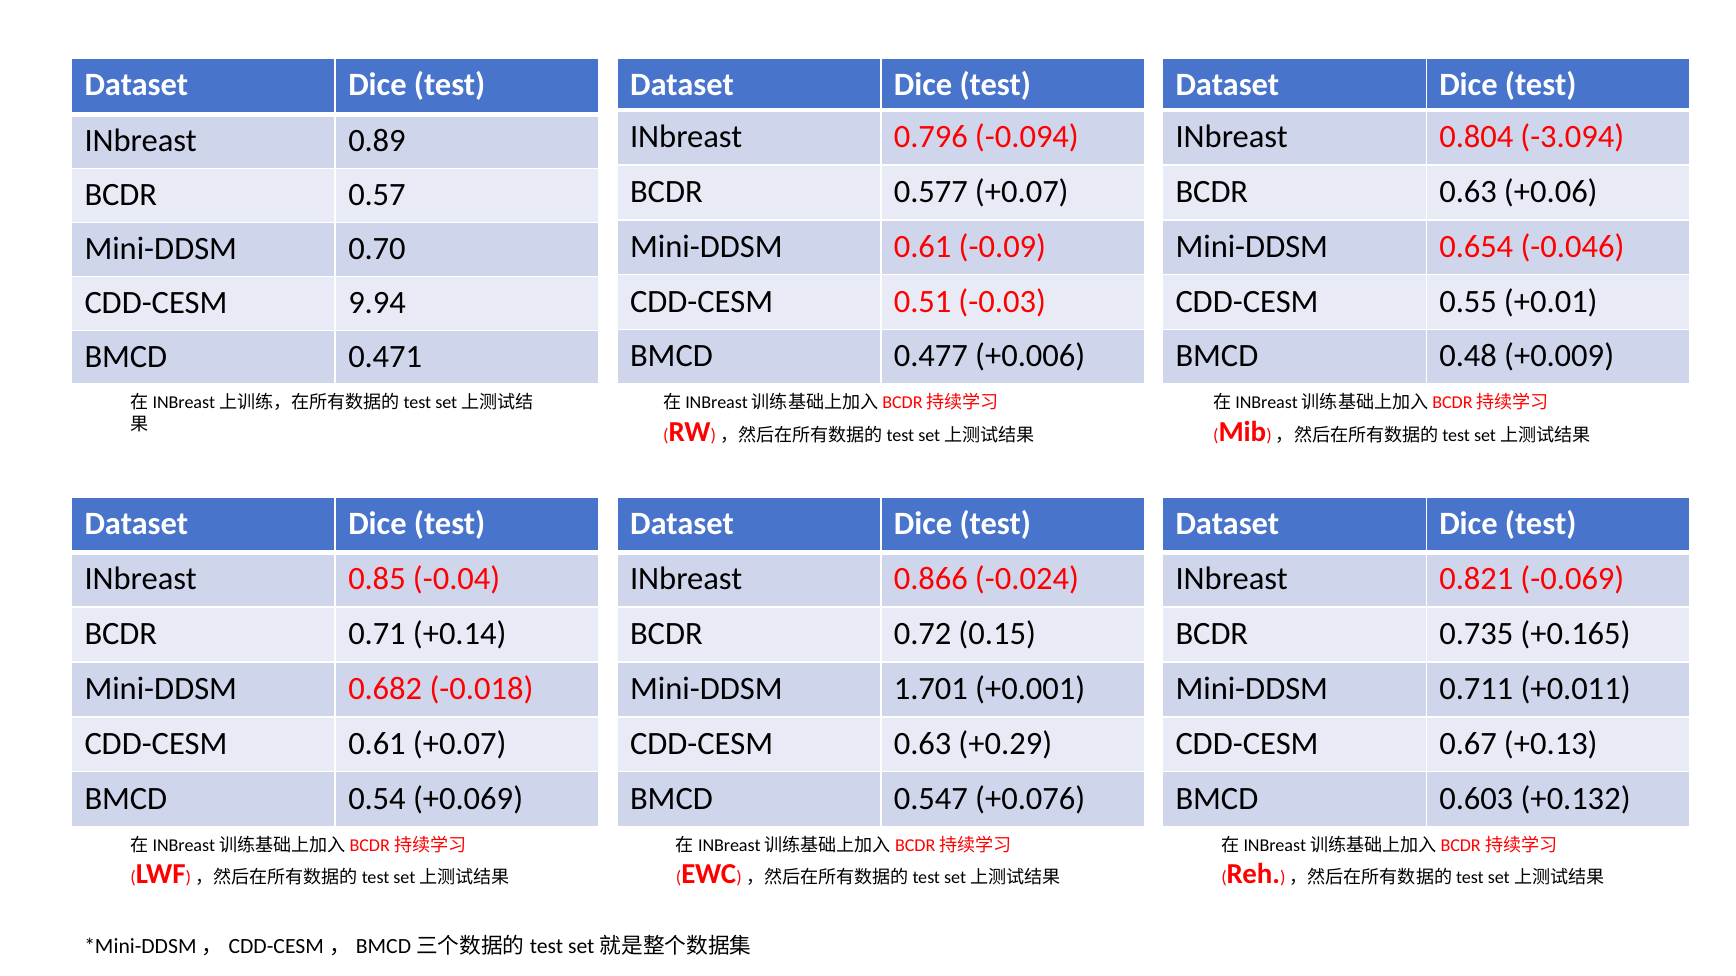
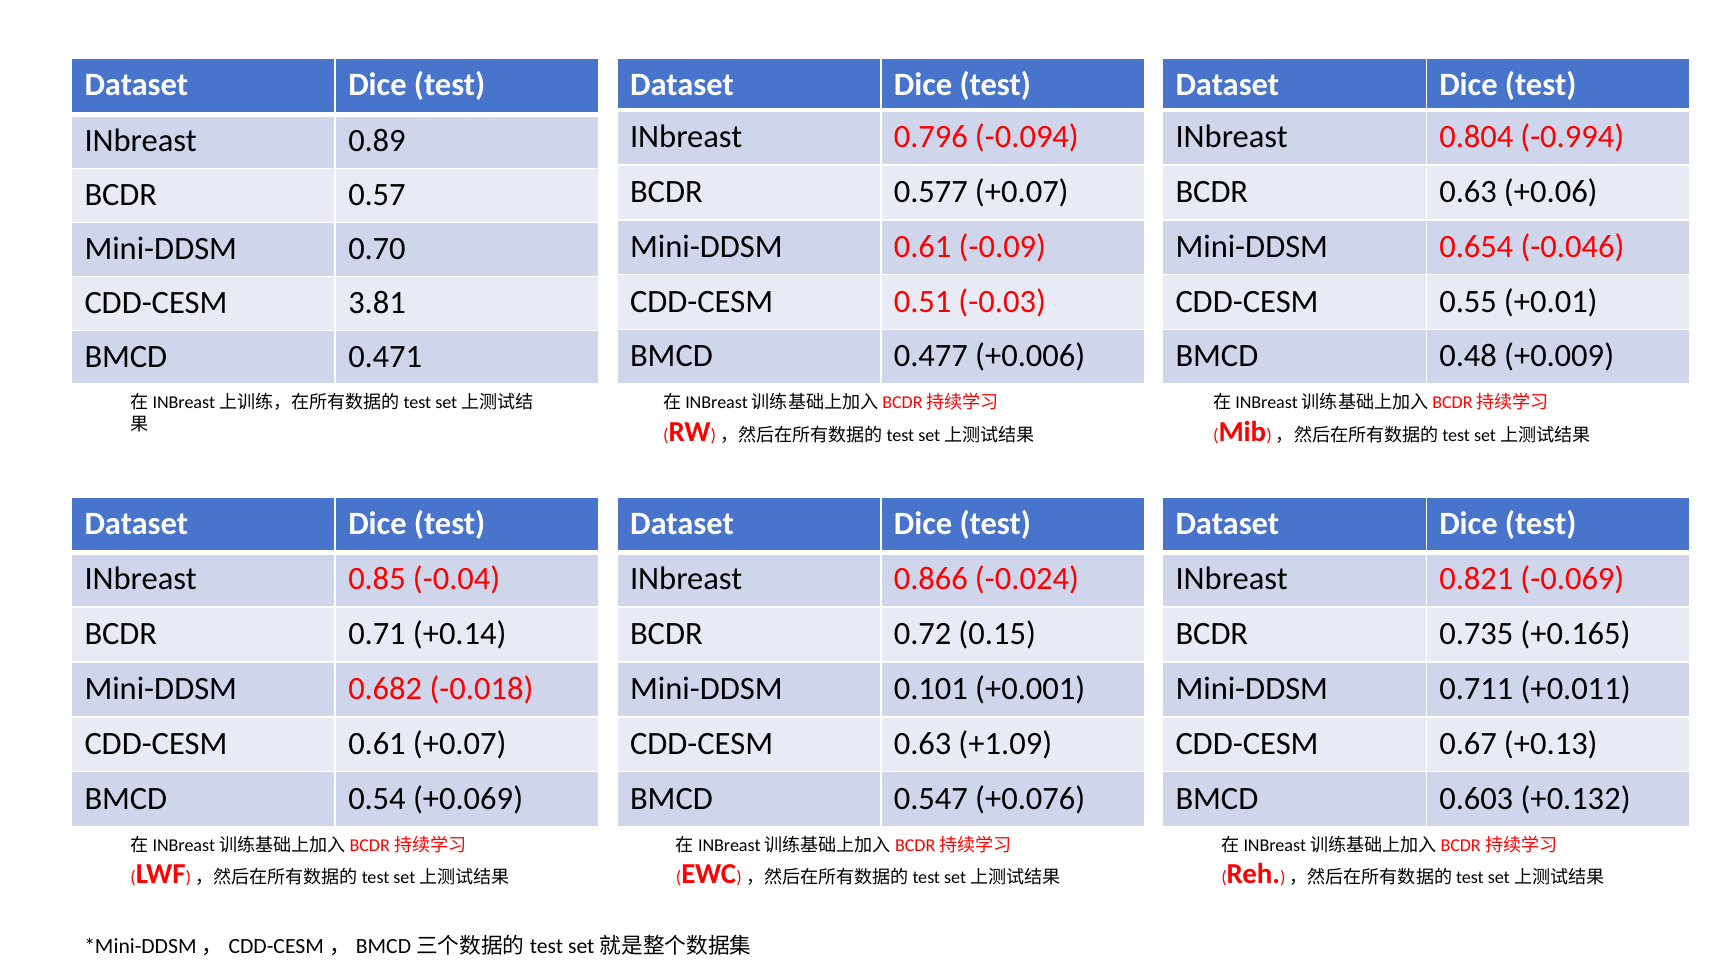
-3.094: -3.094 -> -0.994 (1572, 137)
9.94: 9.94 -> 3.81 (377, 303)
1.701: 1.701 -> 0.101 (931, 689)
+0.29: +0.29 -> +1.09 (1005, 744)
